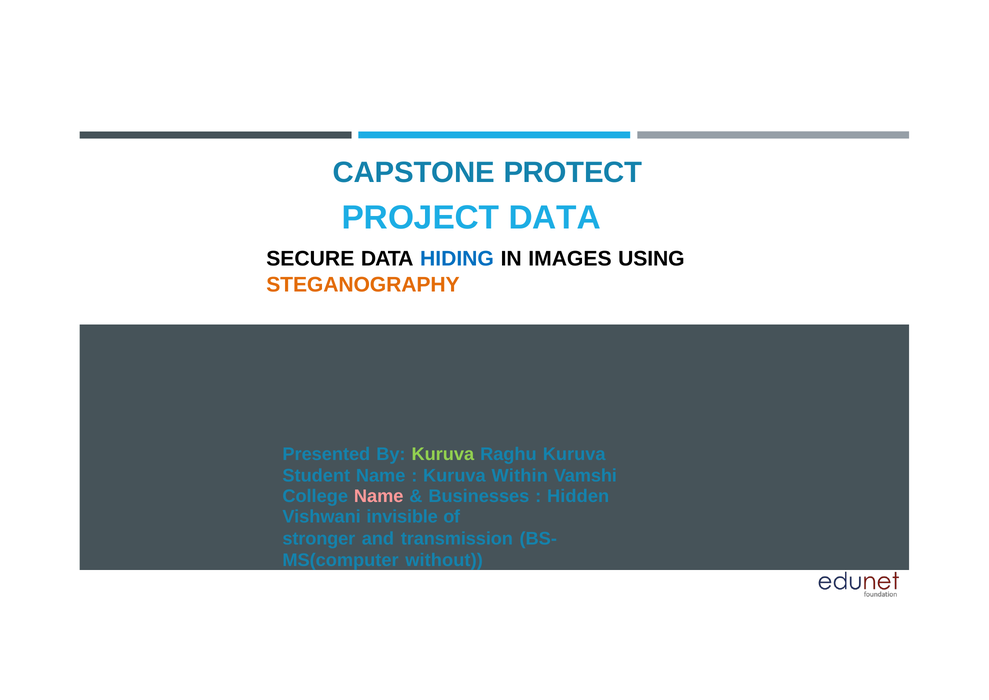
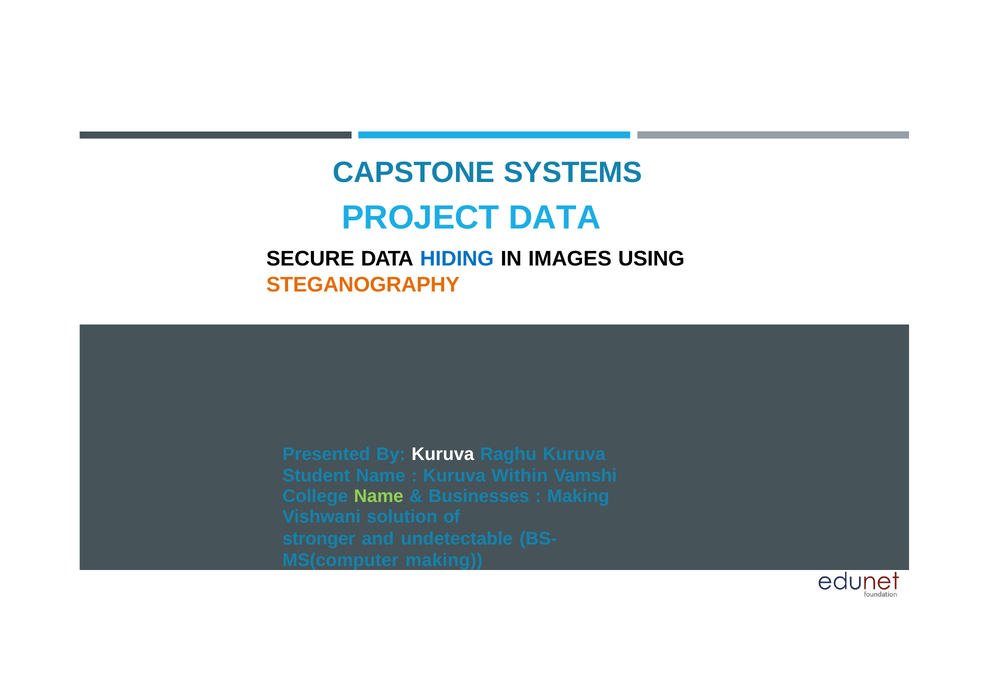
PROTECT: PROTECT -> SYSTEMS (573, 173)
Kuruva colour: light green -> white (443, 454)
Name colour: pink -> light green (379, 496)
Hidden: Hidden -> Making (578, 496)
invisible: invisible -> solution (402, 516)
transmission: transmission -> undetectable (457, 538)
without: without -> making (444, 560)
